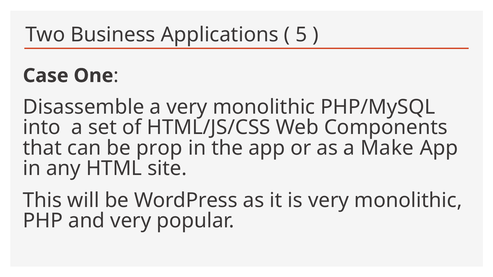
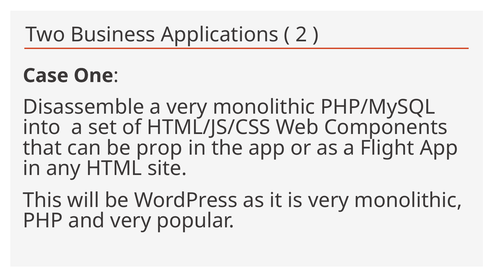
5: 5 -> 2 (301, 35)
Make: Make -> Flight (387, 148)
